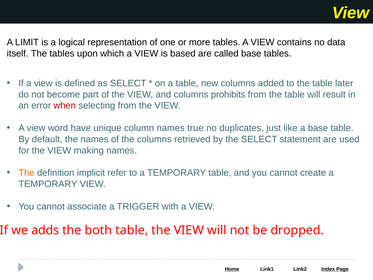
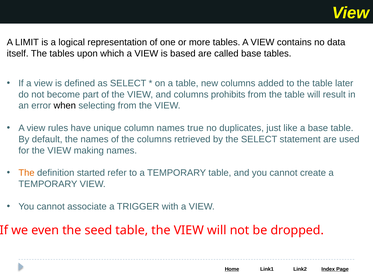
when colour: red -> black (65, 106)
word: word -> rules (58, 128)
implicit: implicit -> started (91, 173)
adds: adds -> even (45, 230)
both: both -> seed (98, 230)
